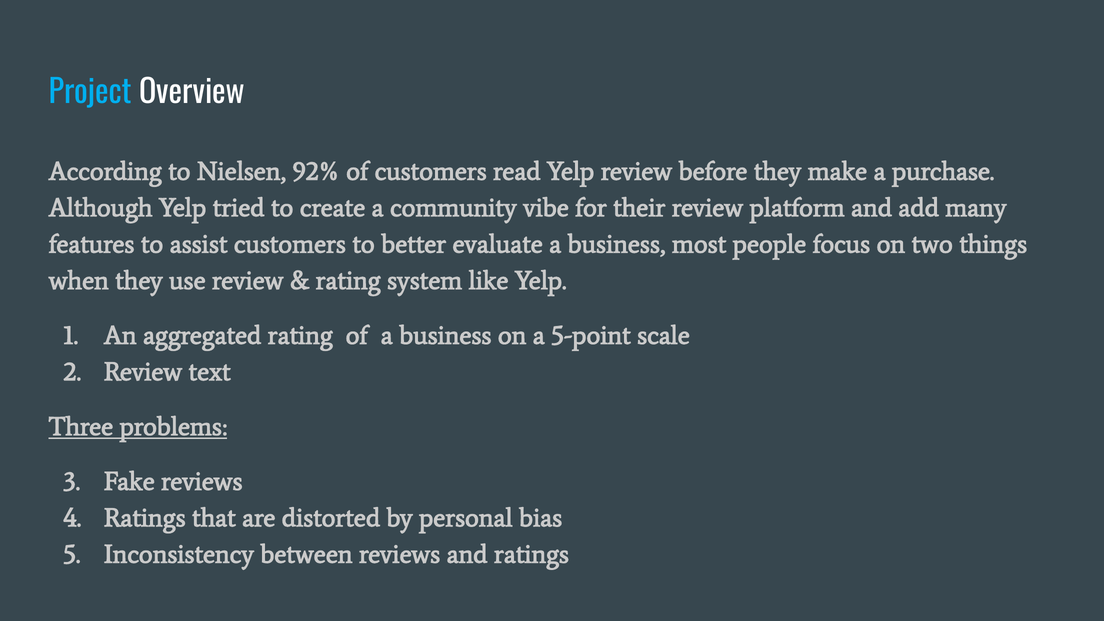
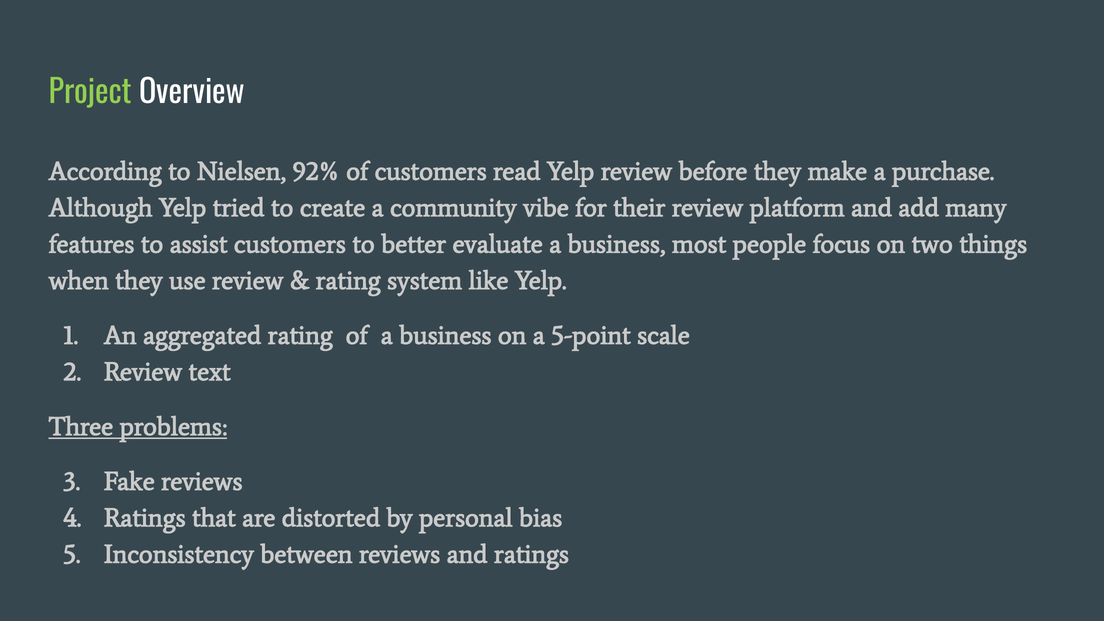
Project colour: light blue -> light green (90, 93)
